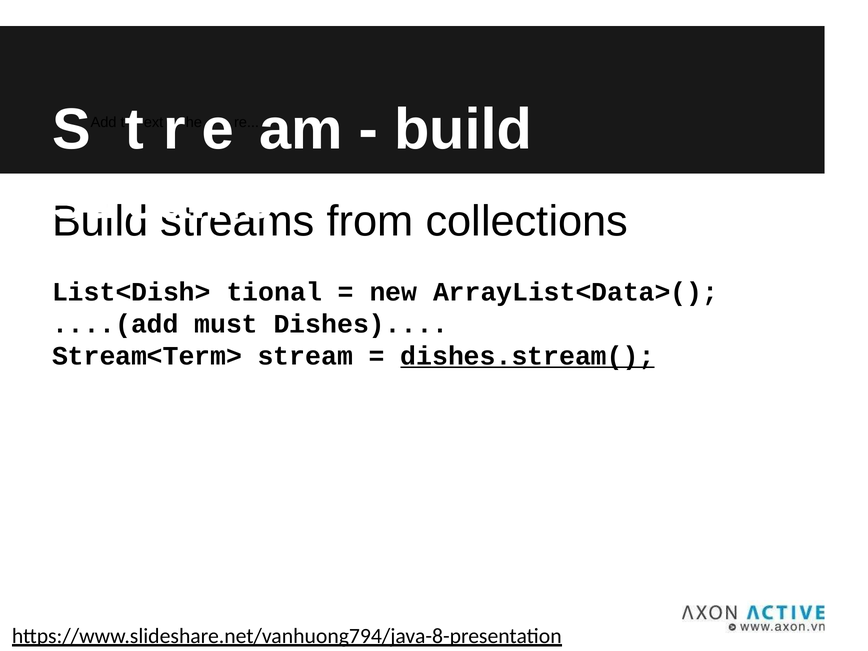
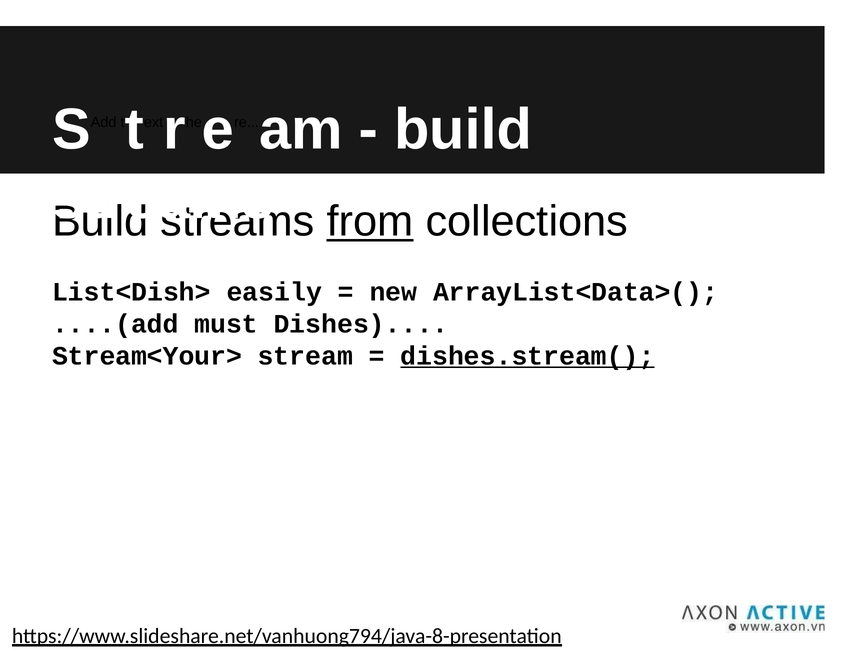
from underline: none -> present (370, 222)
tional: tional -> easily (274, 292)
Stream<Term>: Stream<Term> -> Stream<Your> (147, 356)
